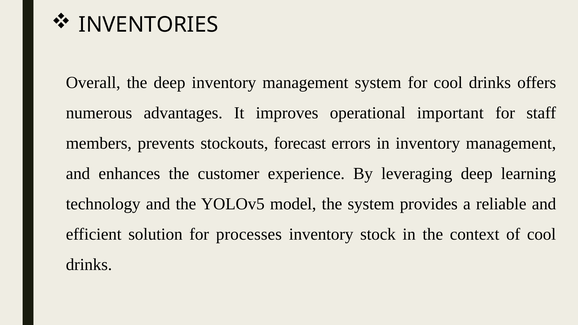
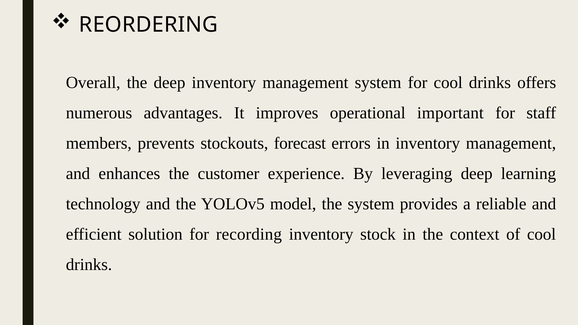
INVENTORIES: INVENTORIES -> REORDERING (148, 25)
processes: processes -> recording (249, 234)
